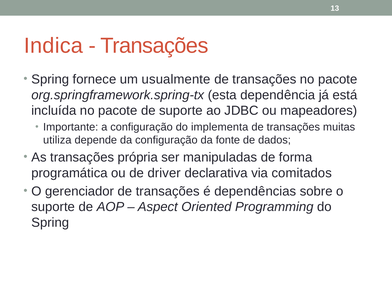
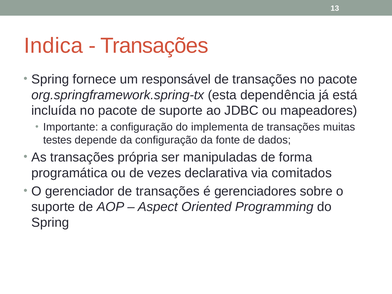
usualmente: usualmente -> responsável (176, 79)
utiliza: utiliza -> testes (57, 140)
driver: driver -> vezes (164, 173)
dependências: dependências -> gerenciadores (255, 191)
